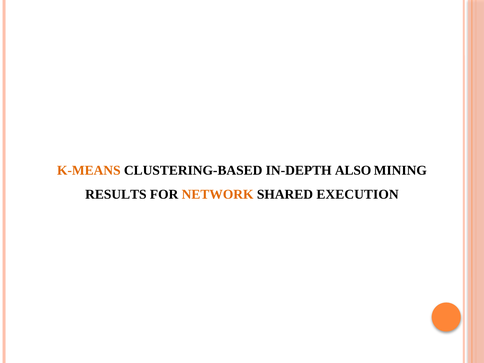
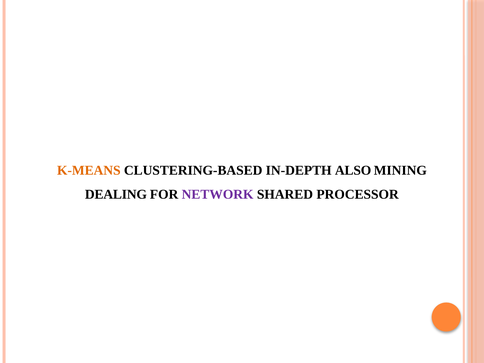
RESULTS: RESULTS -> DEALING (116, 194)
NETWORK colour: orange -> purple (218, 194)
EXECUTION: EXECUTION -> PROCESSOR (358, 194)
